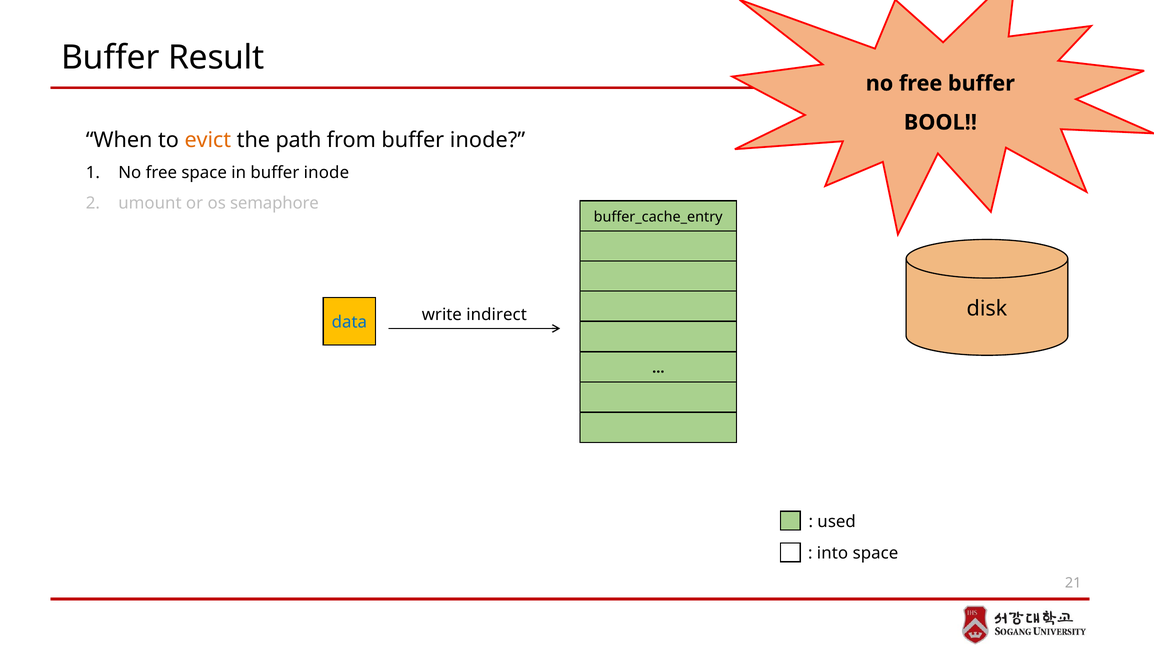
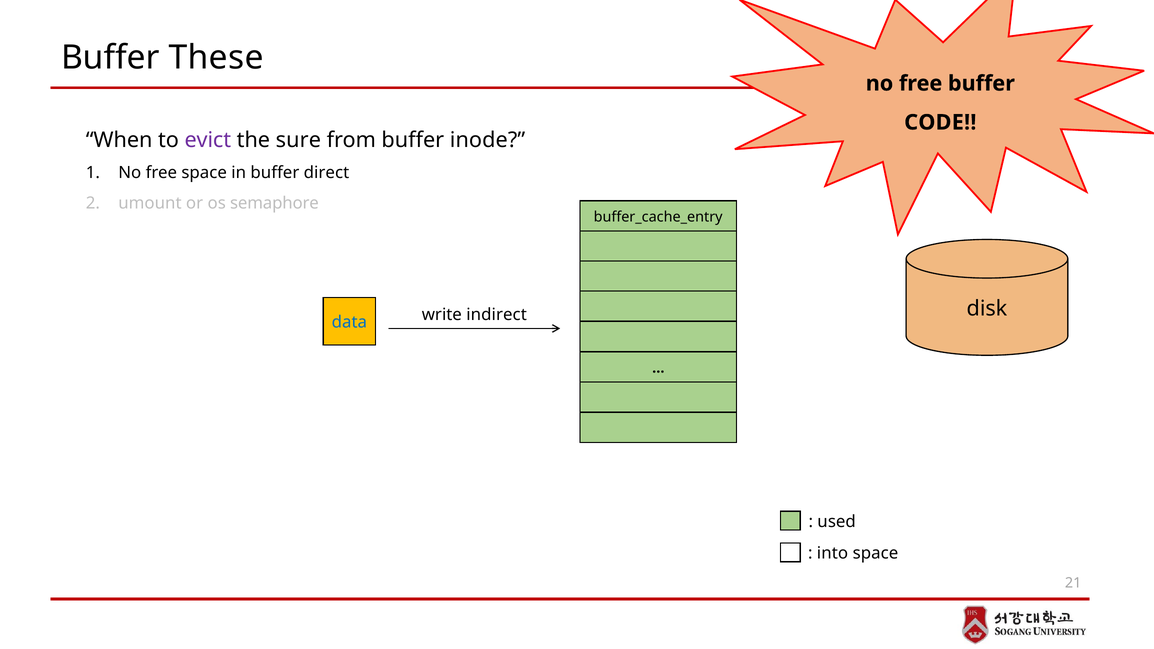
Result: Result -> These (216, 58)
BOOL: BOOL -> CODE (940, 122)
evict colour: orange -> purple (208, 140)
path: path -> sure (298, 140)
in buffer inode: inode -> direct (326, 173)
